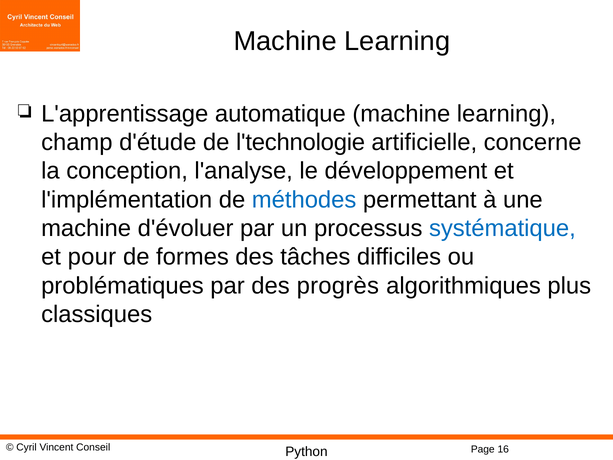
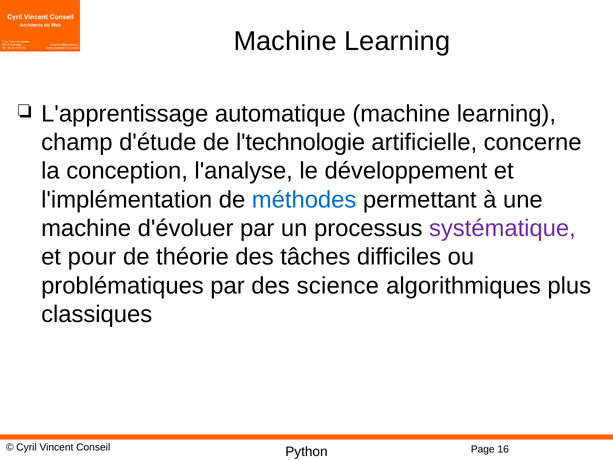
systématique colour: blue -> purple (502, 228)
formes: formes -> théorie (192, 257)
progrès: progrès -> science (338, 285)
